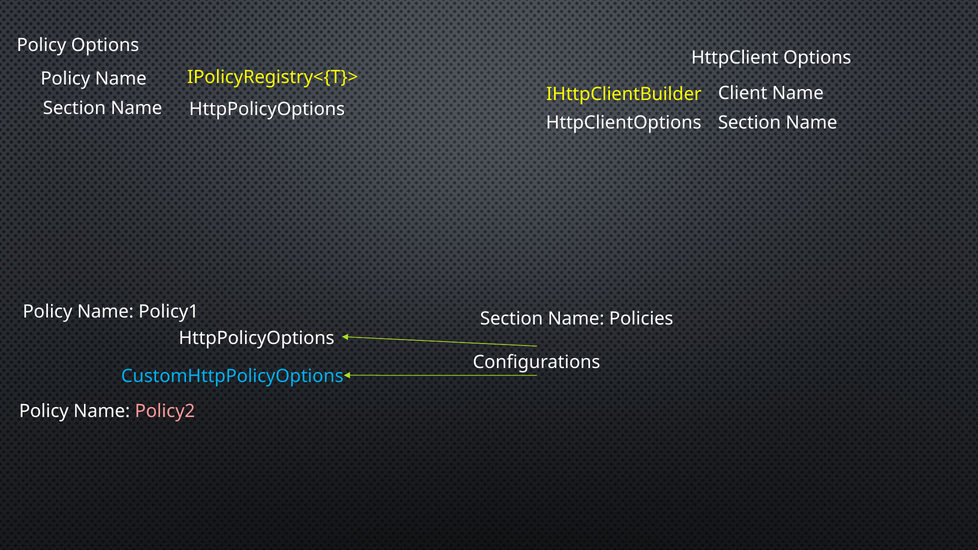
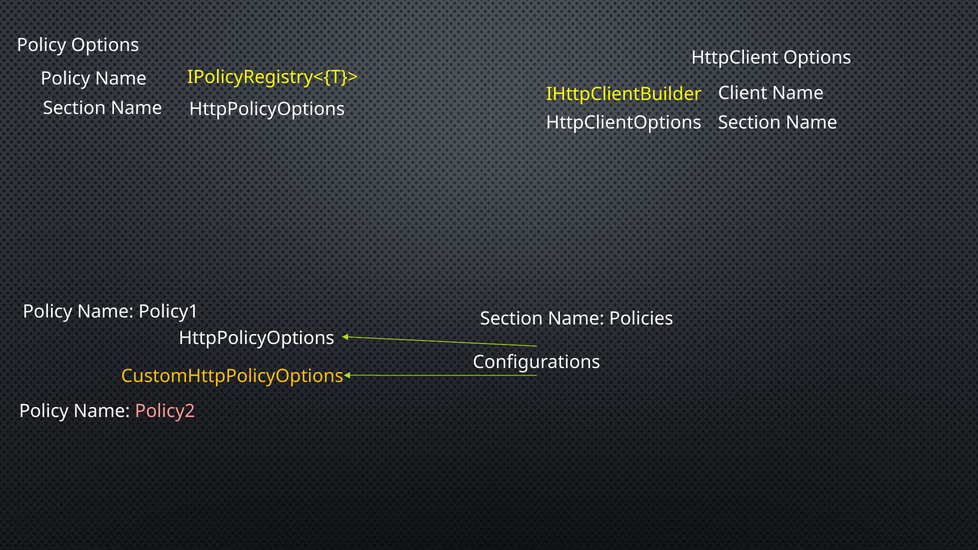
CustomHttpPolicyOptions colour: light blue -> yellow (232, 376)
